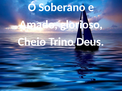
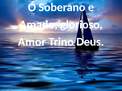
Cheio: Cheio -> Amor (32, 42)
